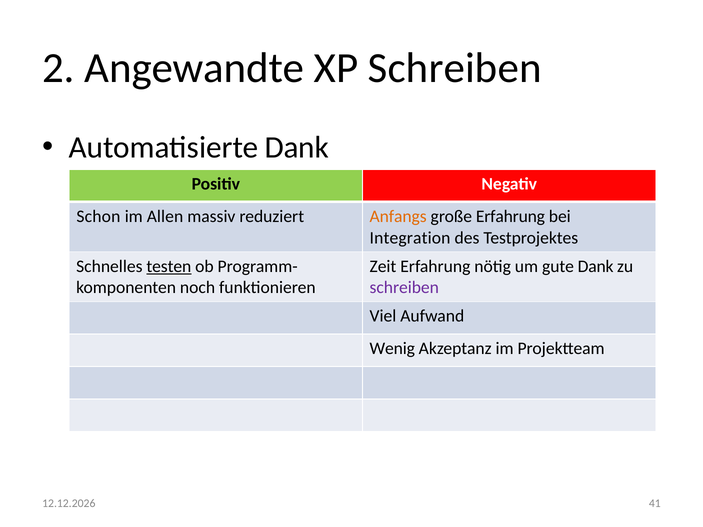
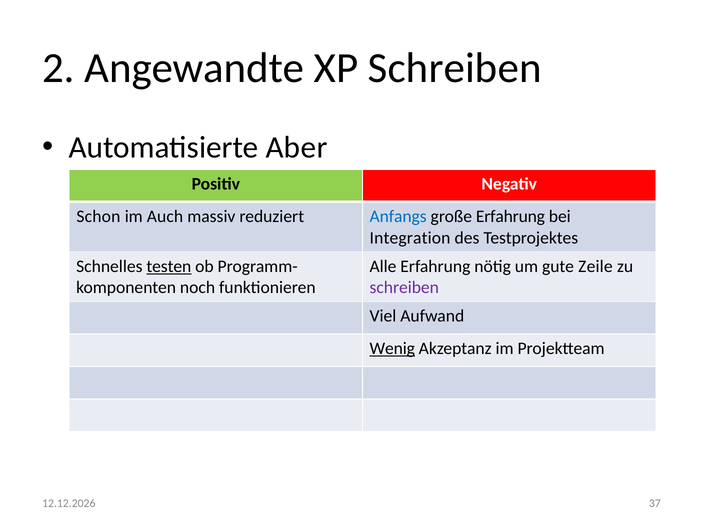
Automatisierte Dank: Dank -> Aber (297, 147)
Allen: Allen -> Auch (165, 216)
Anfangs colour: orange -> blue (398, 216)
Zeit: Zeit -> Alle (383, 266)
gute Dank: Dank -> Zeile (595, 266)
Wenig underline: none -> present (392, 349)
41: 41 -> 37 (655, 503)
